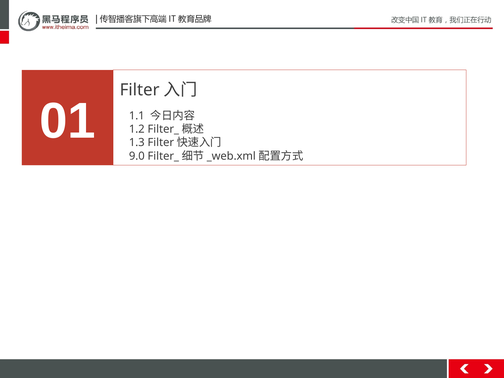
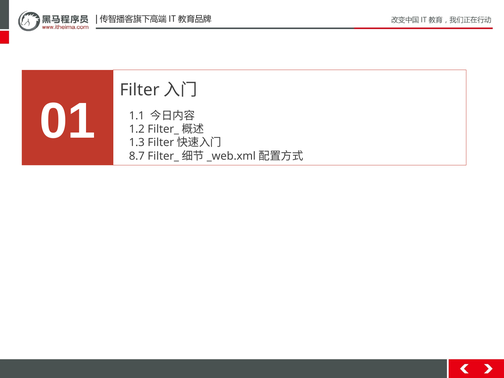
9.0: 9.0 -> 8.7 (137, 156)
